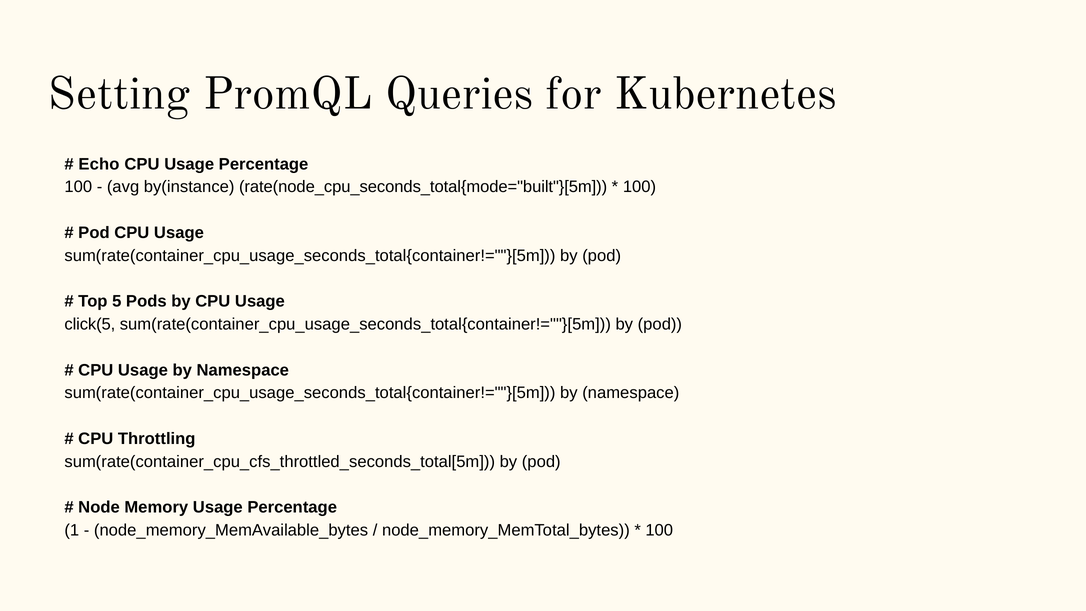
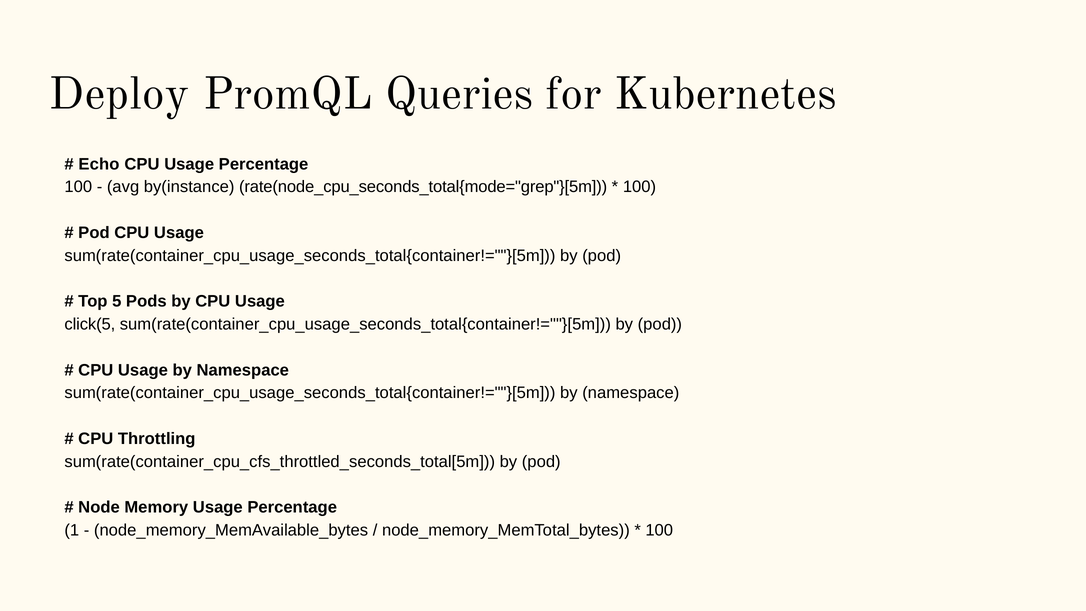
Setting: Setting -> Deploy (119, 94)
rate(node_cpu_seconds_total{mode="built"}[5m: rate(node_cpu_seconds_total{mode="built"}[5m -> rate(node_cpu_seconds_total{mode="grep"}[5m (423, 187)
